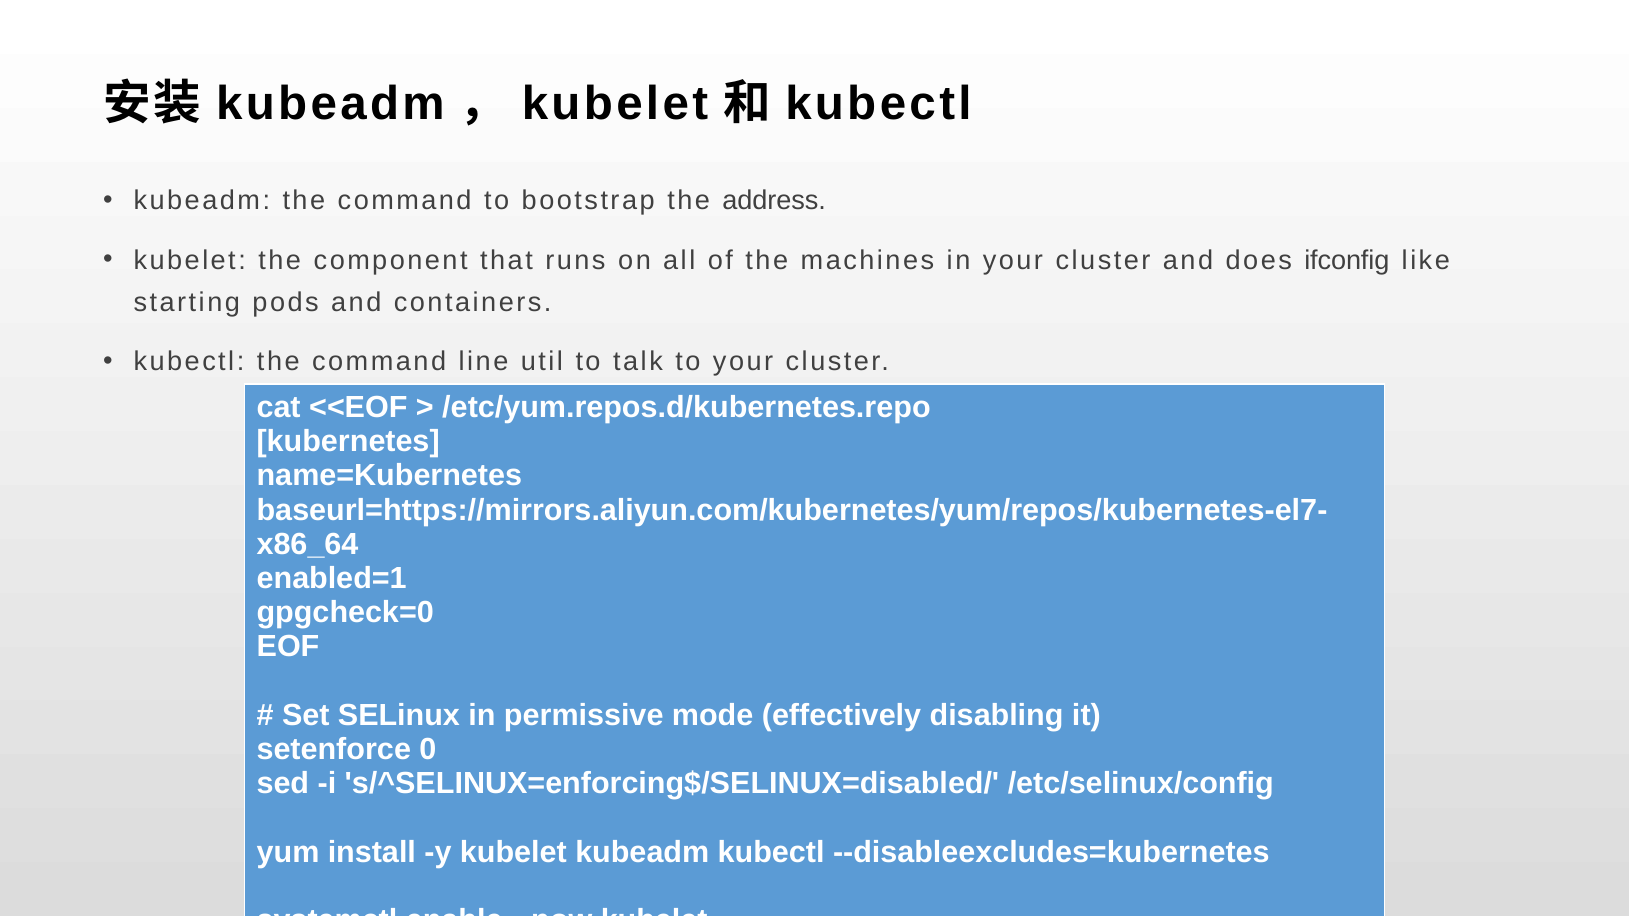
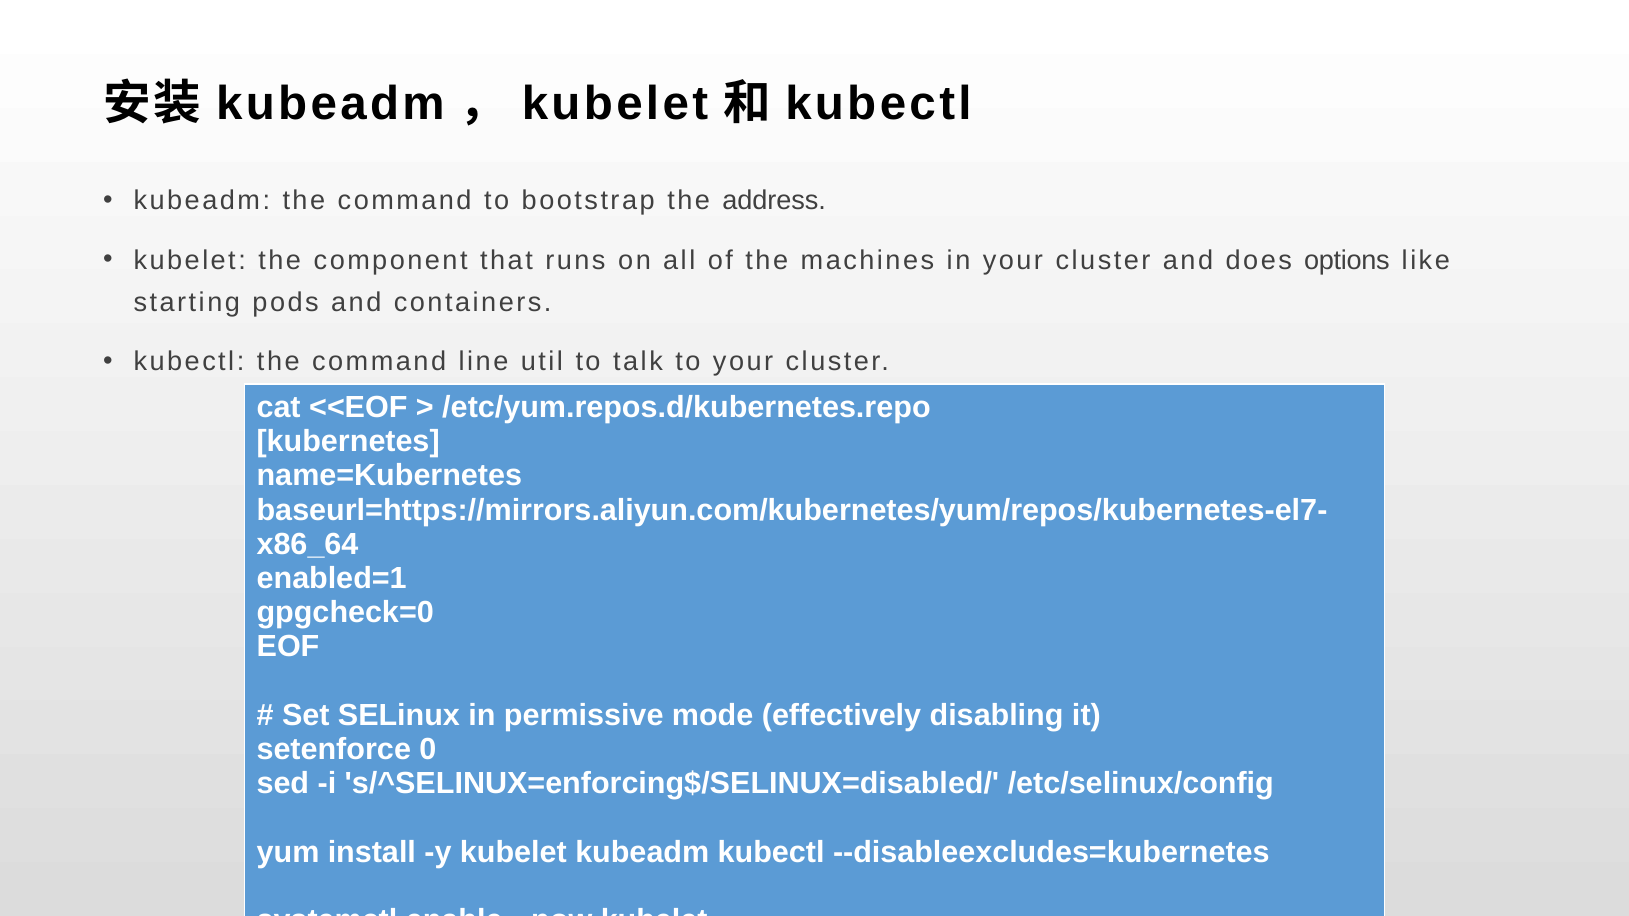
ifconfig: ifconfig -> options (1347, 260)
